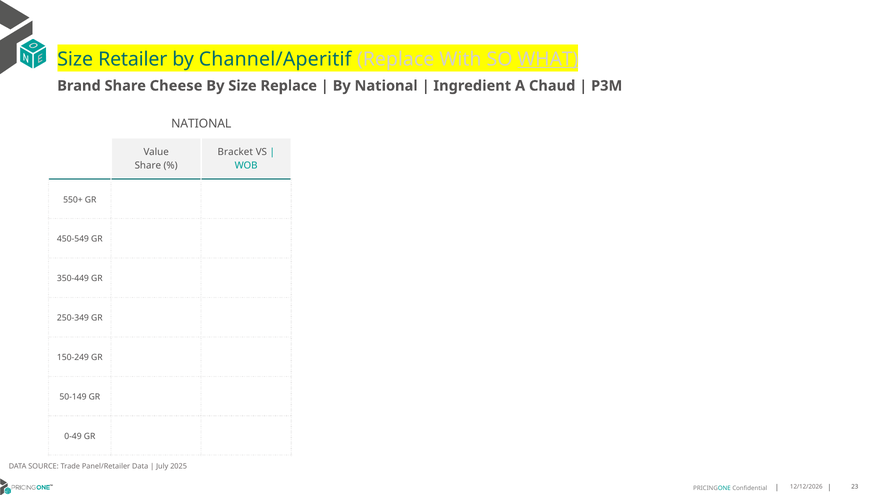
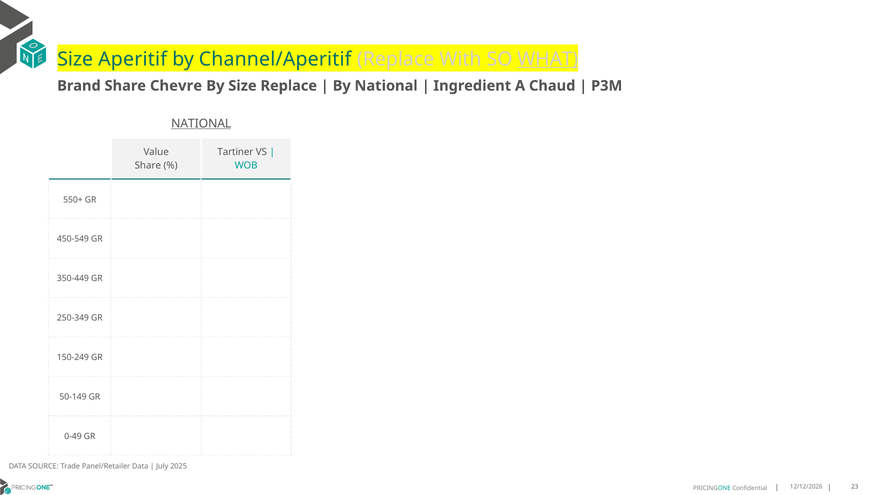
Retailer: Retailer -> Aperitif (133, 59)
Cheese: Cheese -> Chevre (176, 86)
NATIONAL underline: none -> present (201, 124)
Bracket: Bracket -> Tartiner (235, 152)
